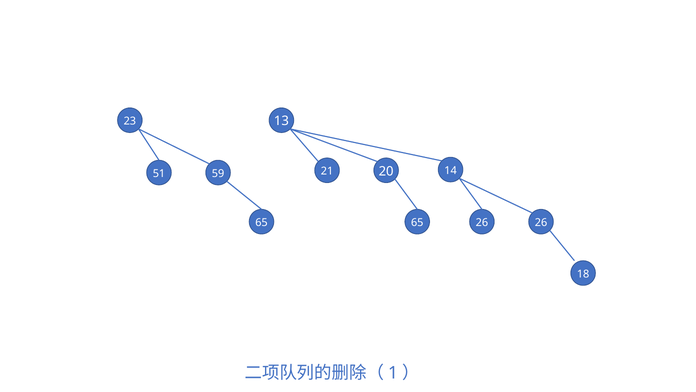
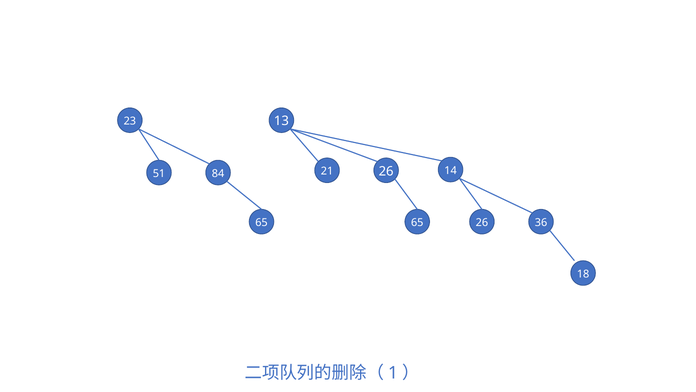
21 20: 20 -> 26 (386, 171)
59: 59 -> 84 (218, 173)
26 26: 26 -> 36 (541, 222)
